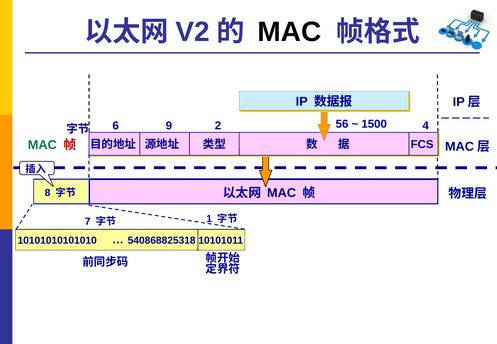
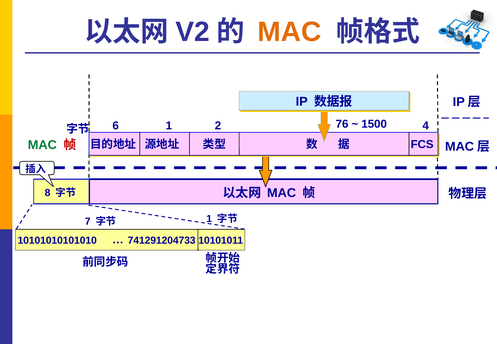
MAC colour: black -> orange (289, 32)
6 9: 9 -> 1 (169, 126)
56: 56 -> 76 (342, 124)
540868825318: 540868825318 -> 741291204733 (162, 241)
